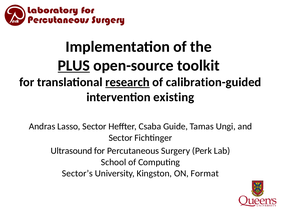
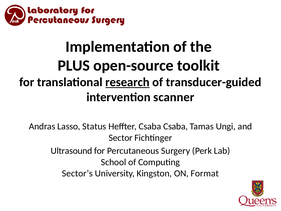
PLUS underline: present -> none (74, 65)
calibration-guided: calibration-guided -> transducer-guided (214, 82)
existing: existing -> scanner (174, 97)
Lasso Sector: Sector -> Status (94, 126)
Csaba Guide: Guide -> Csaba (176, 126)
